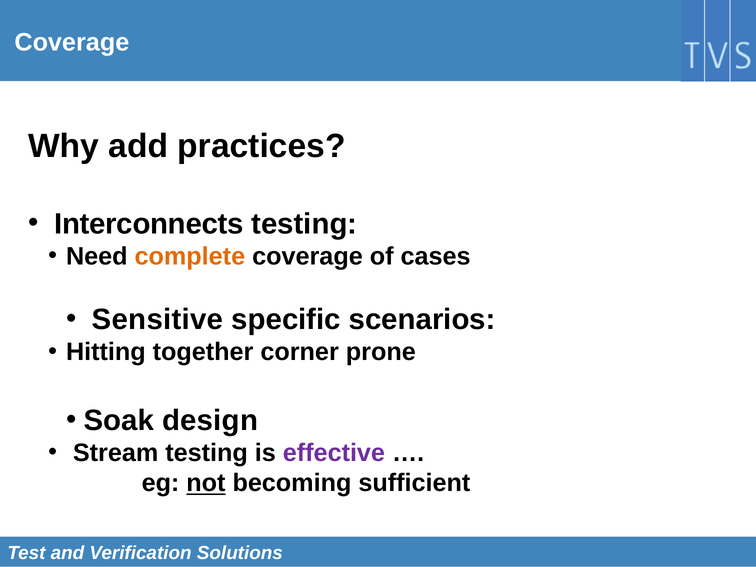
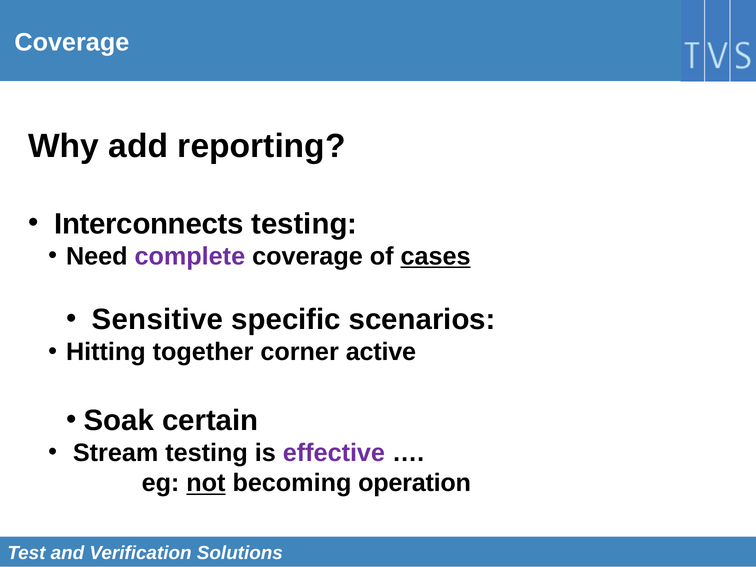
practices: practices -> reporting (261, 146)
complete colour: orange -> purple (190, 256)
cases underline: none -> present (436, 256)
prone: prone -> active (381, 352)
design: design -> certain (210, 420)
sufficient: sufficient -> operation (415, 483)
